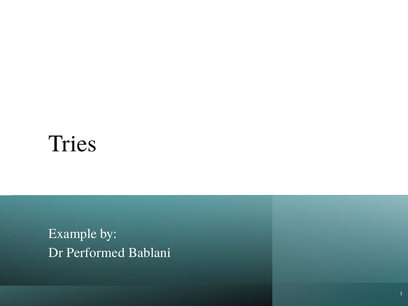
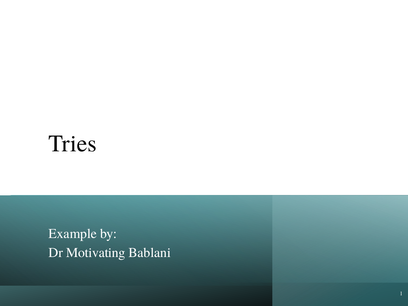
Performed: Performed -> Motivating (96, 253)
